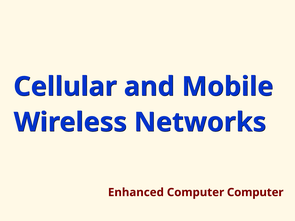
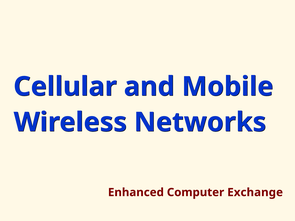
Computer Computer: Computer -> Exchange (255, 193)
